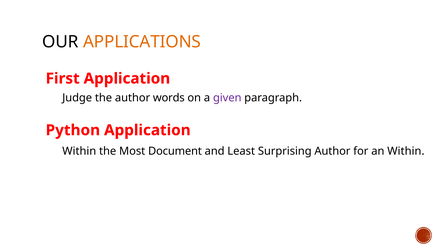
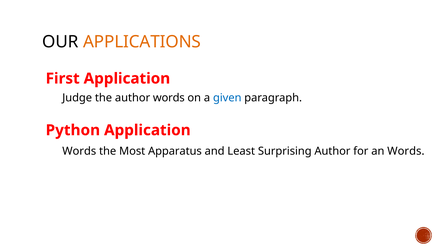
given colour: purple -> blue (227, 98)
Within: Within -> Words (79, 151)
Document: Document -> Apparatus (175, 151)
an Within: Within -> Words (406, 151)
